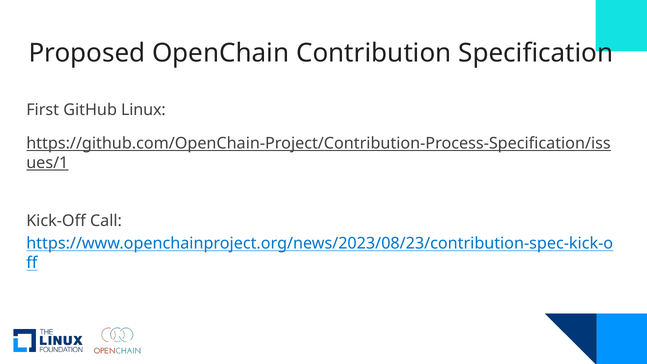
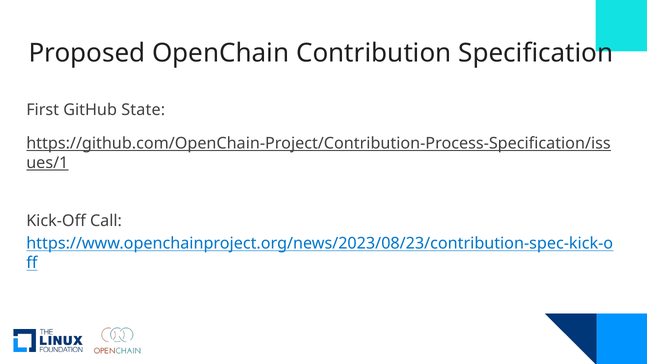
Linux: Linux -> State (143, 110)
